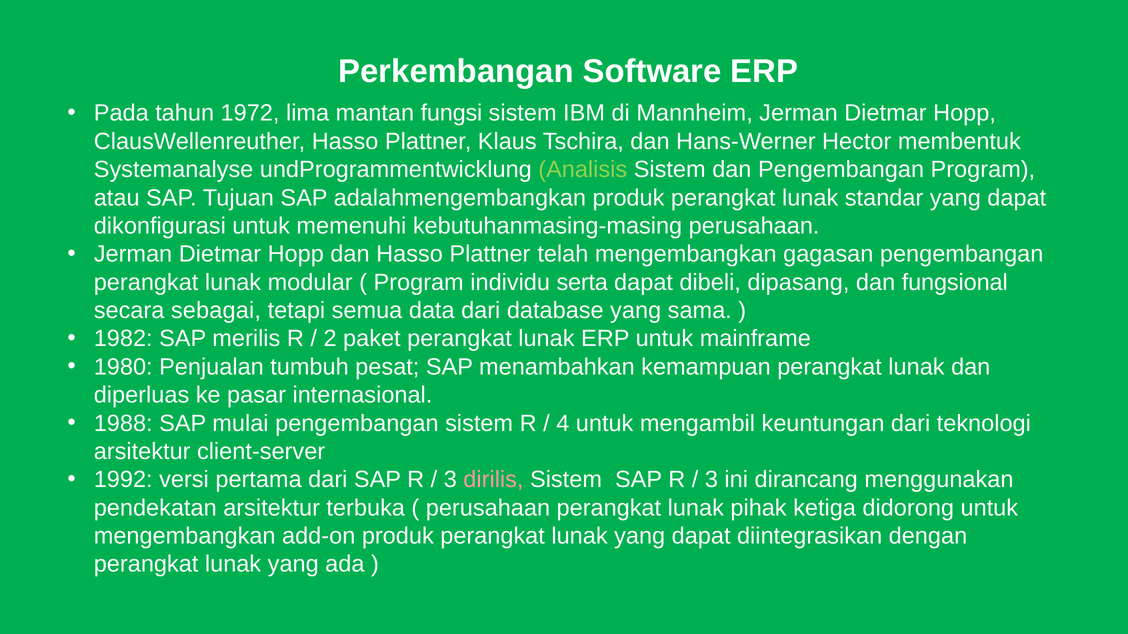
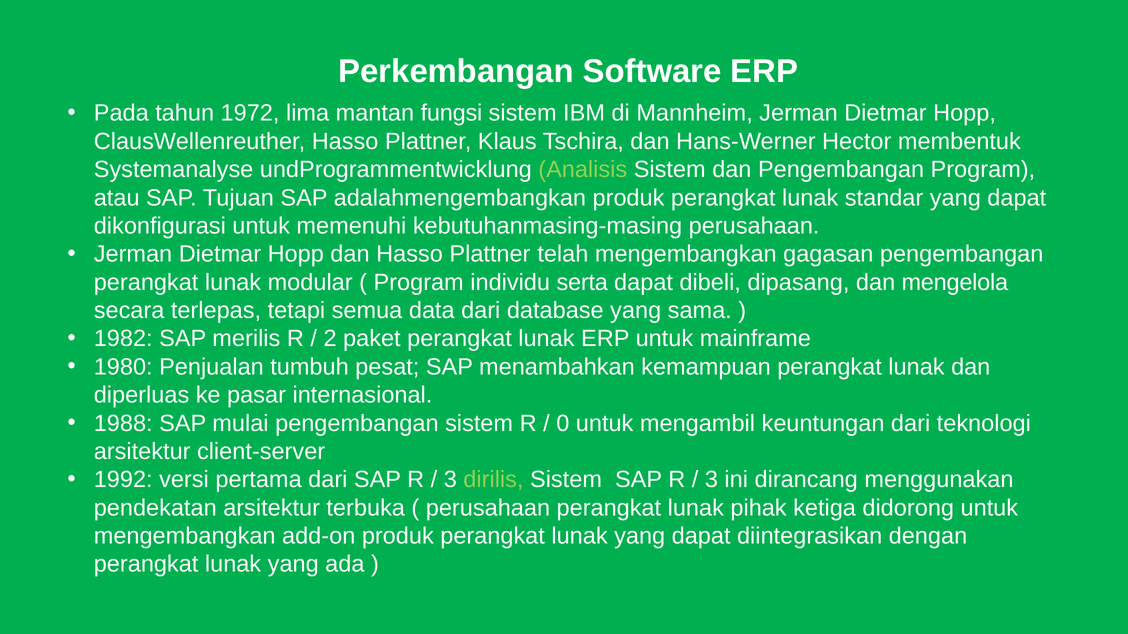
fungsional: fungsional -> mengelola (955, 283)
sebagai: sebagai -> terlepas (216, 311)
4: 4 -> 0 (563, 424)
dirilis colour: pink -> light green (493, 480)
